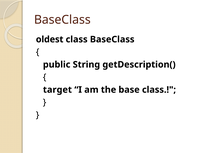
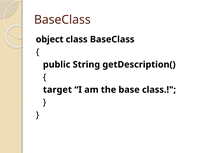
oldest: oldest -> object (50, 39)
